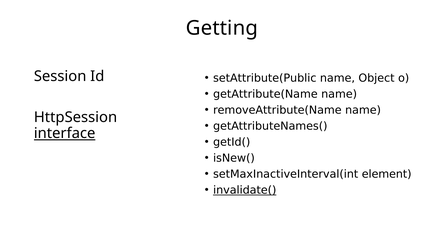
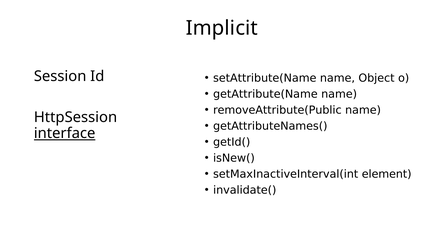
Getting: Getting -> Implicit (222, 28)
setAttribute(Public: setAttribute(Public -> setAttribute(Name (265, 78)
removeAttribute(Name: removeAttribute(Name -> removeAttribute(Public (277, 110)
invalidate( underline: present -> none (245, 190)
